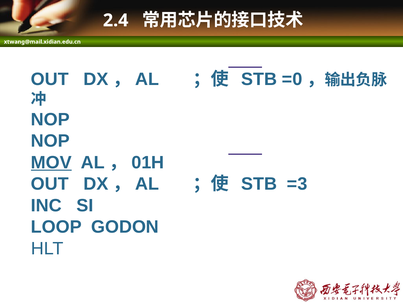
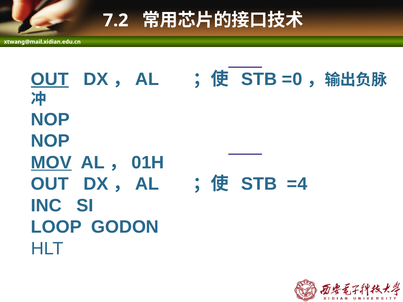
2.4: 2.4 -> 7.2 (116, 20)
OUT underline: none -> present (50, 79)
=3: =3 -> =4 (297, 184)
